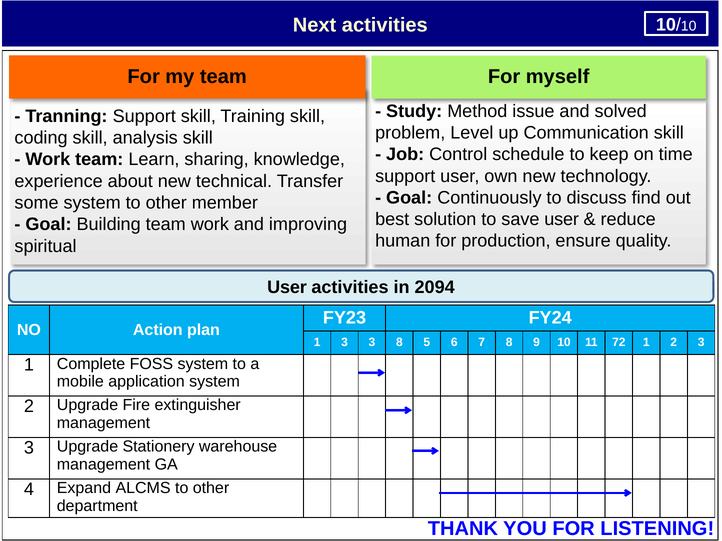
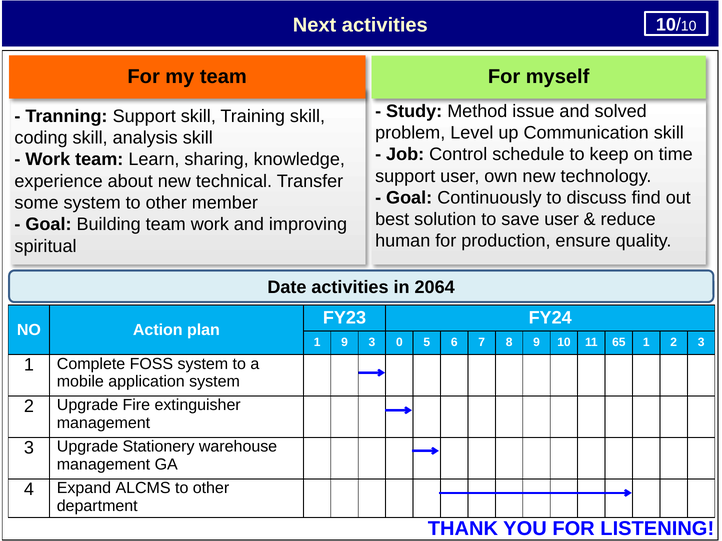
User: User -> Date (287, 288)
2094: 2094 -> 2064 (435, 288)
1 3: 3 -> 9 (345, 343)
3 8: 8 -> 0 (399, 343)
72: 72 -> 65 (619, 343)
